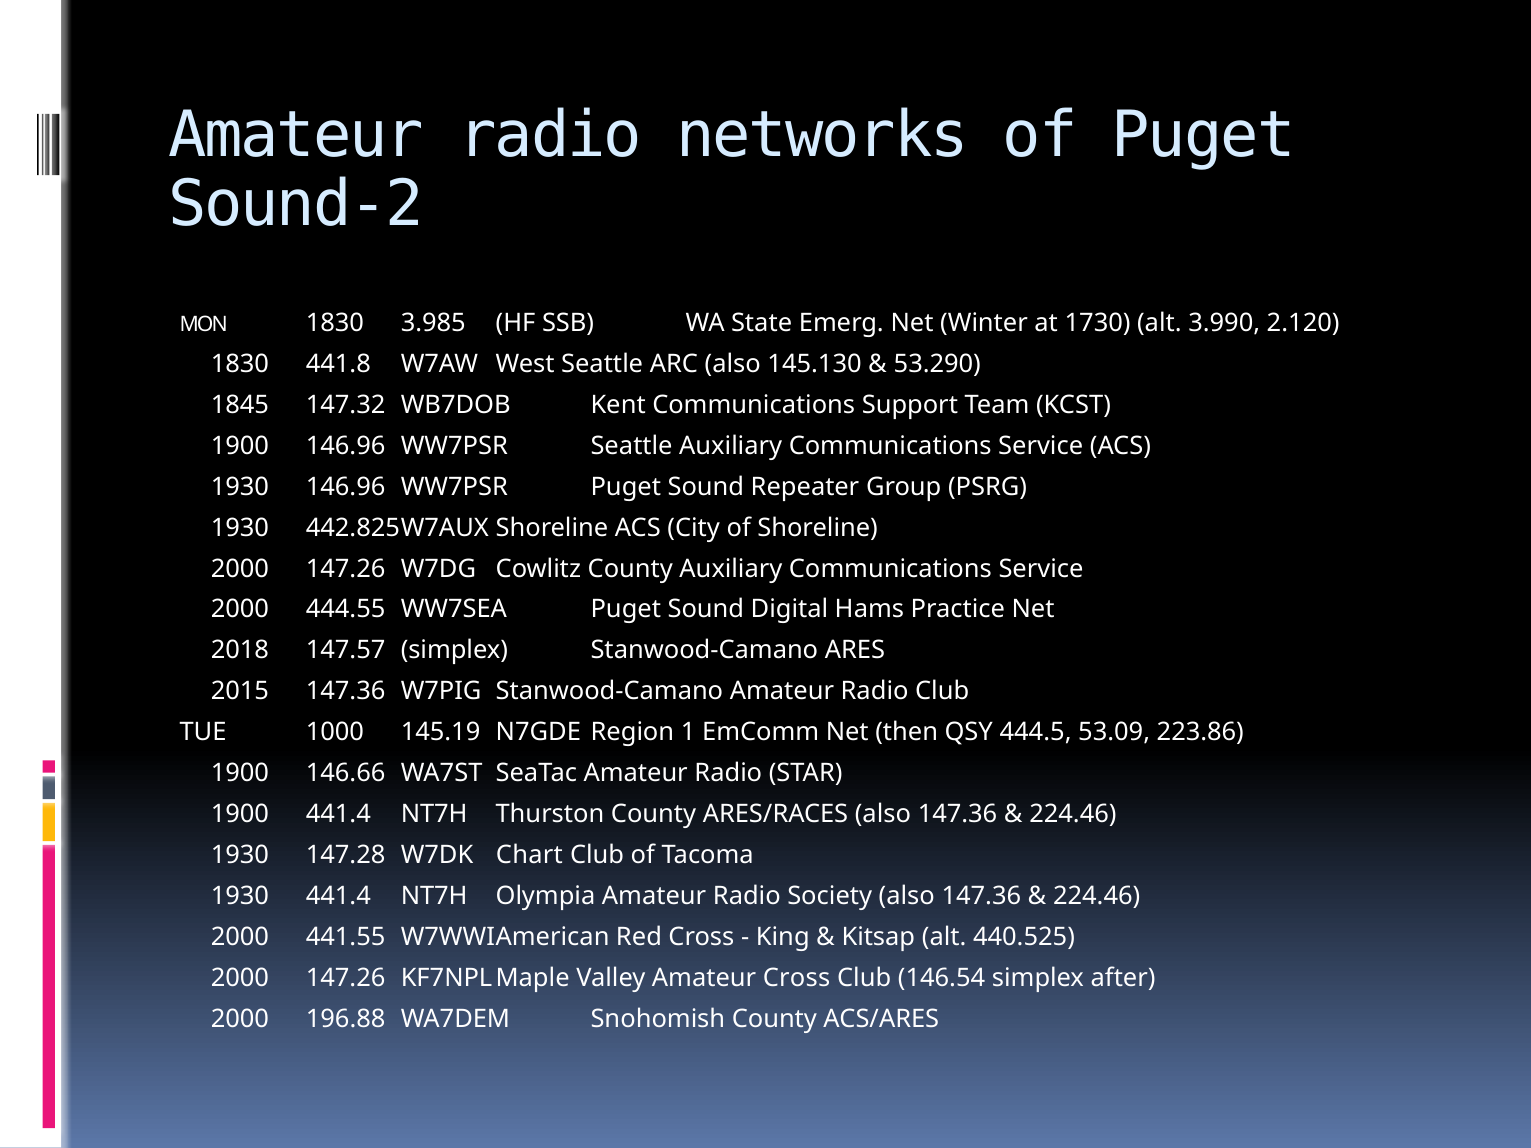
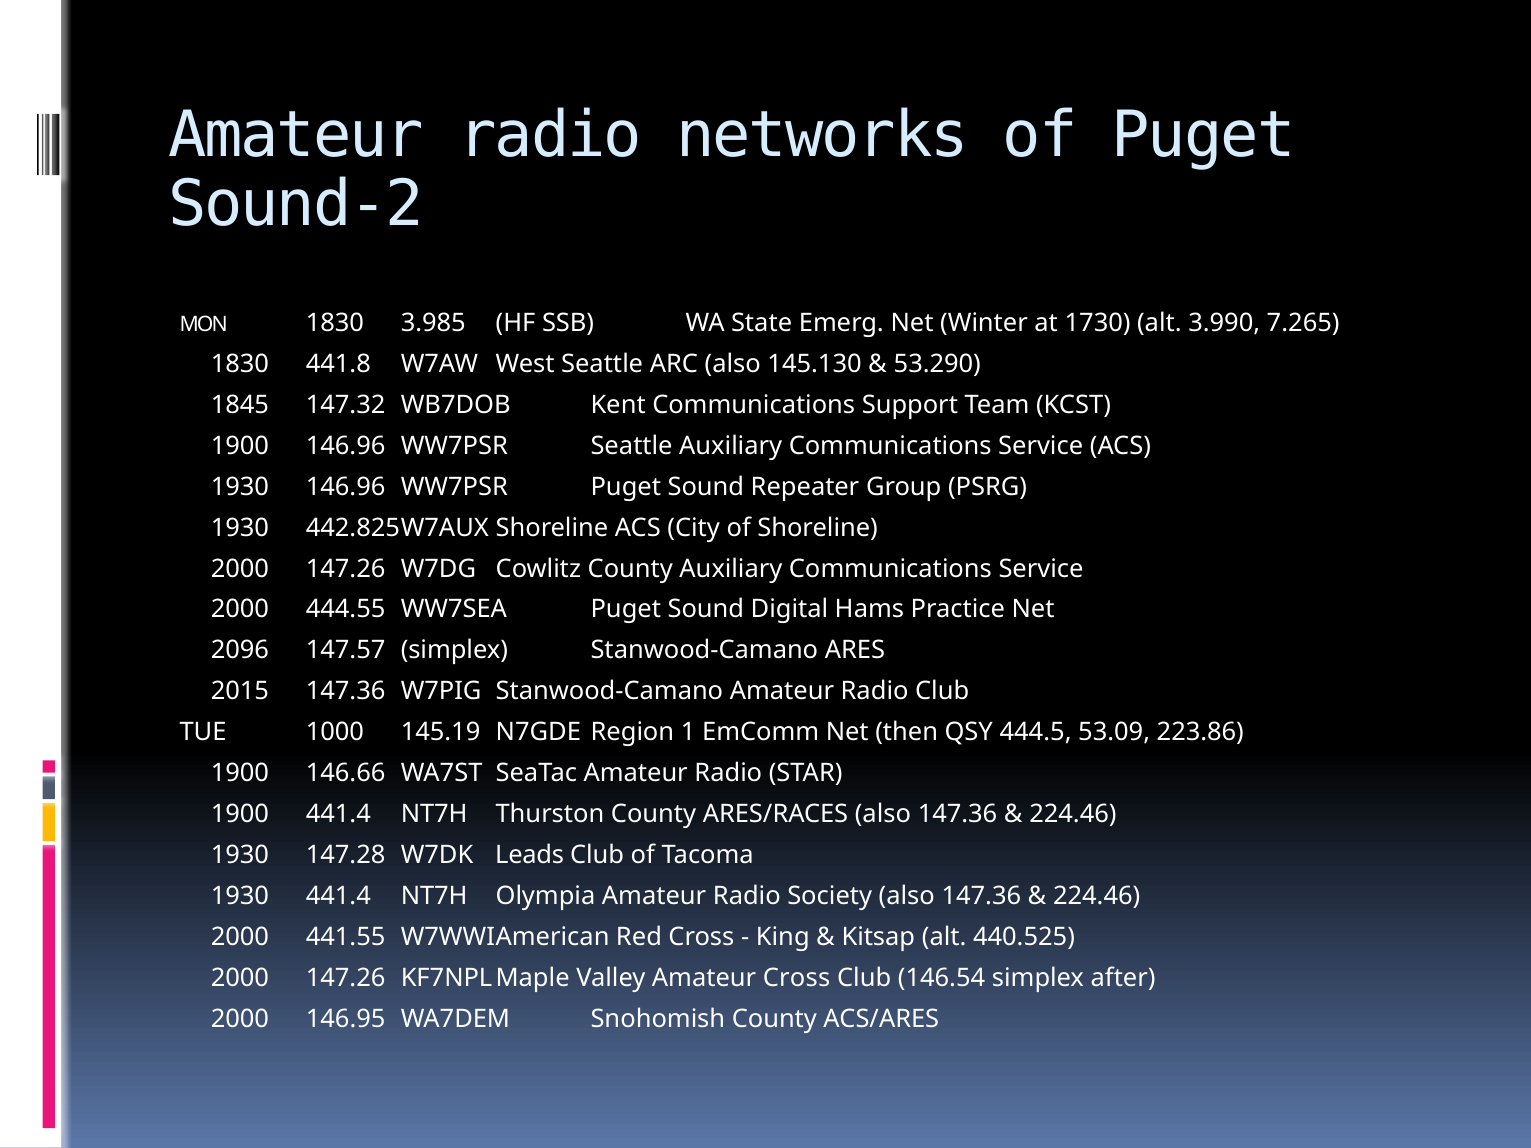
2.120: 2.120 -> 7.265 (1303, 323)
2018: 2018 -> 2096 (240, 651)
Chart: Chart -> Leads (530, 855)
196.88: 196.88 -> 146.95 (346, 1019)
